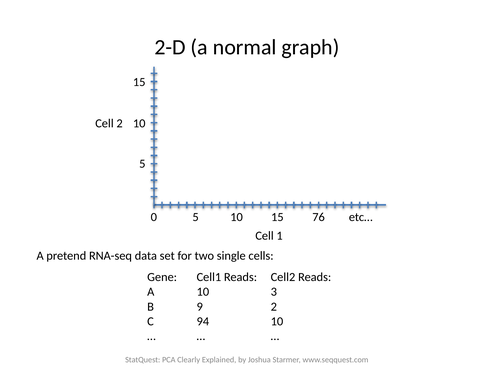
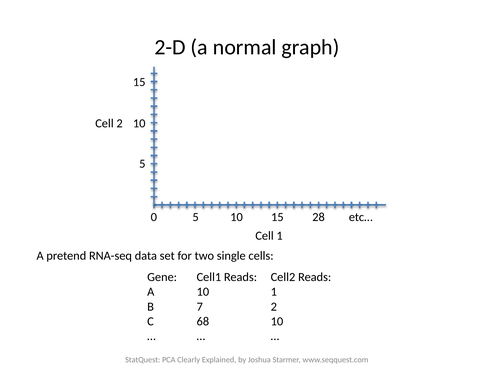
76: 76 -> 28 (319, 217)
10 3: 3 -> 1 (274, 292)
9: 9 -> 7 (200, 307)
94: 94 -> 68 (203, 322)
